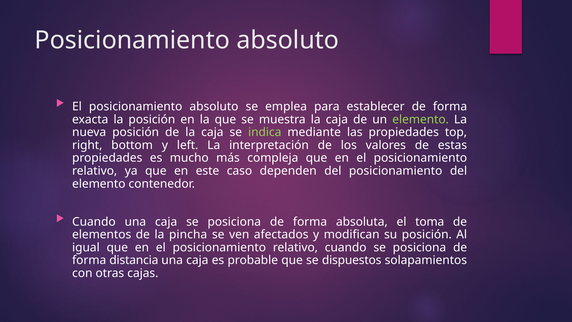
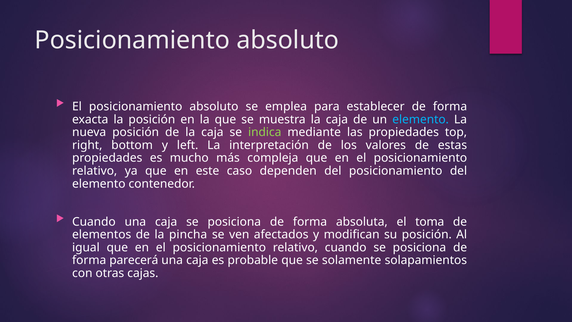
elemento colour: light green -> light blue (421, 119)
distancia: distancia -> parecerá (134, 260)
dispuestos: dispuestos -> solamente (352, 260)
